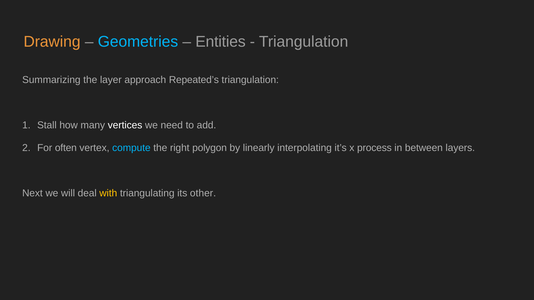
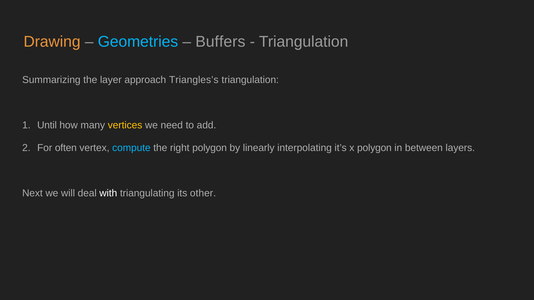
Entities: Entities -> Buffers (220, 42)
Repeated’s: Repeated’s -> Triangles’s (194, 80)
Stall: Stall -> Until (47, 125)
vertices colour: white -> yellow (125, 125)
x process: process -> polygon (374, 148)
with colour: yellow -> white (108, 193)
